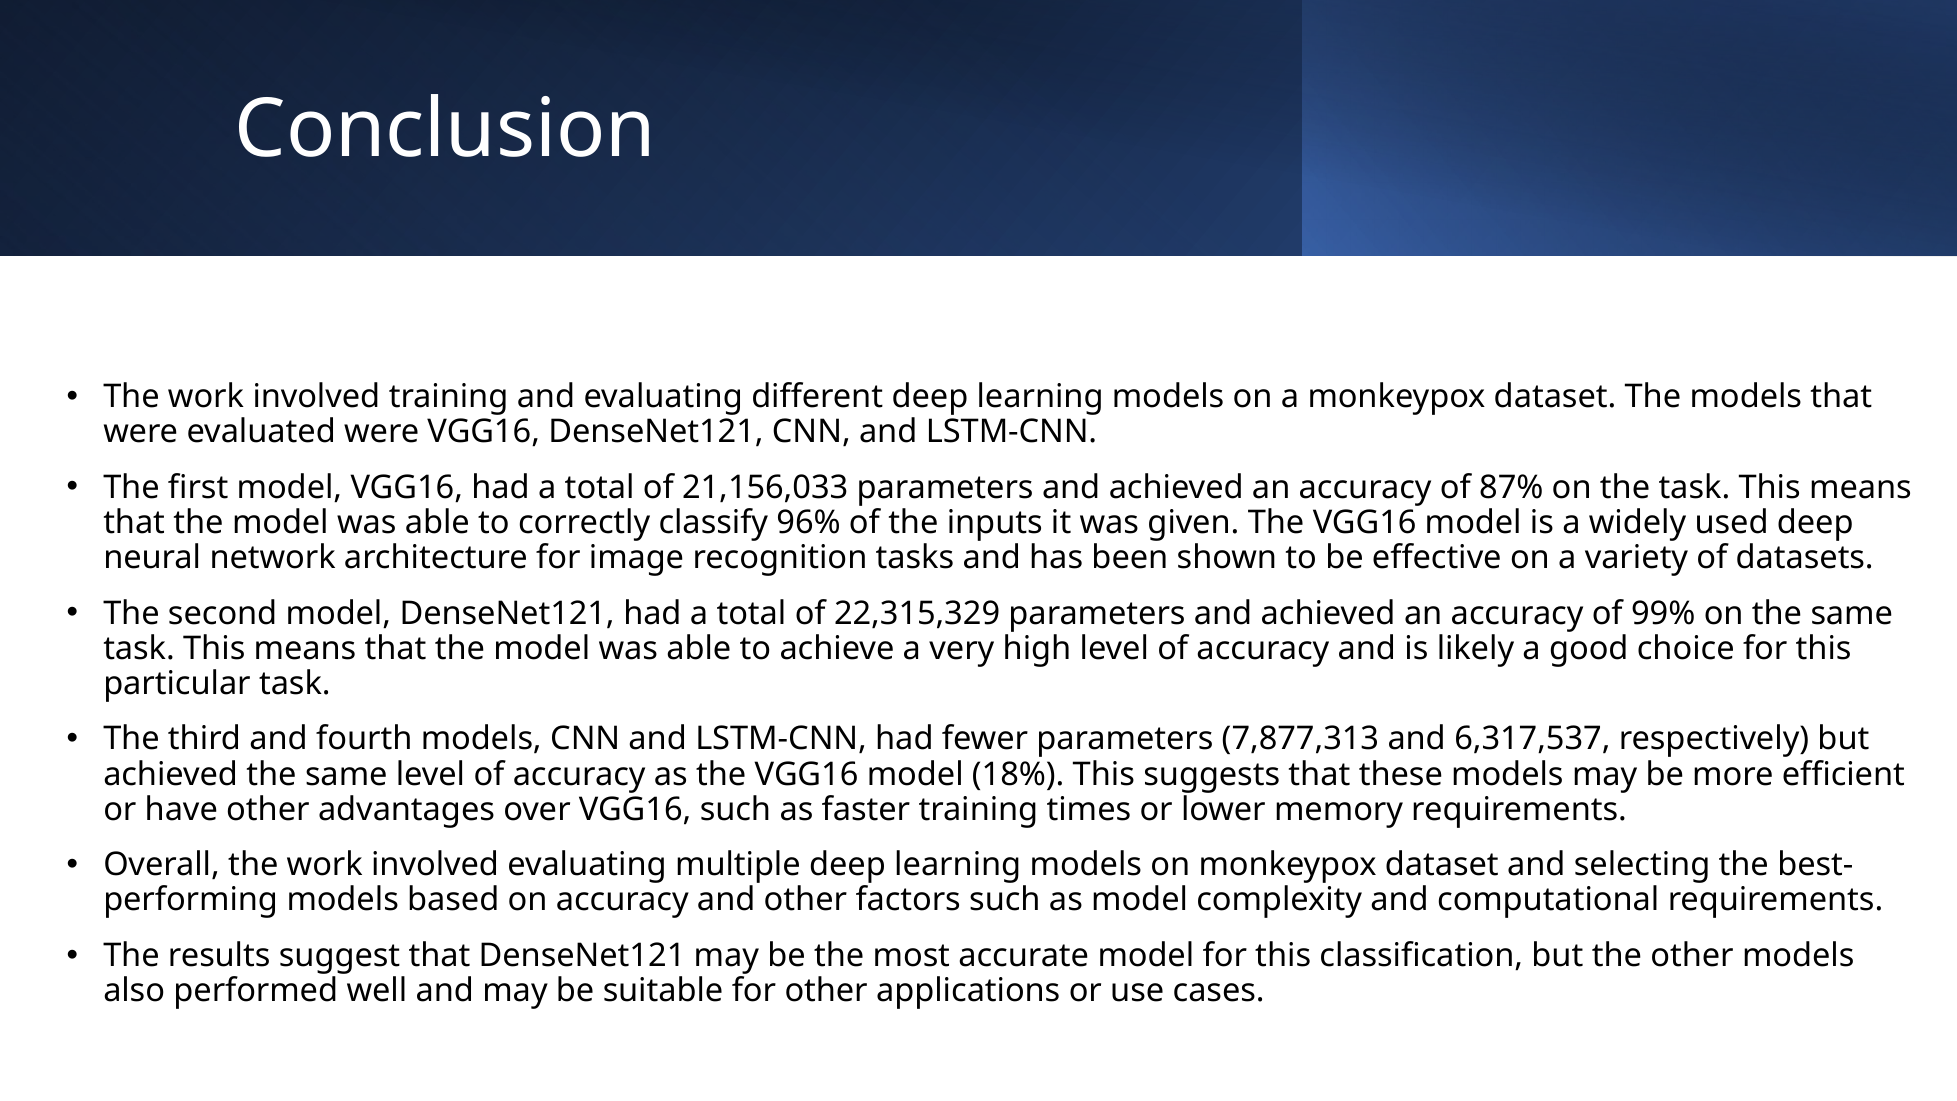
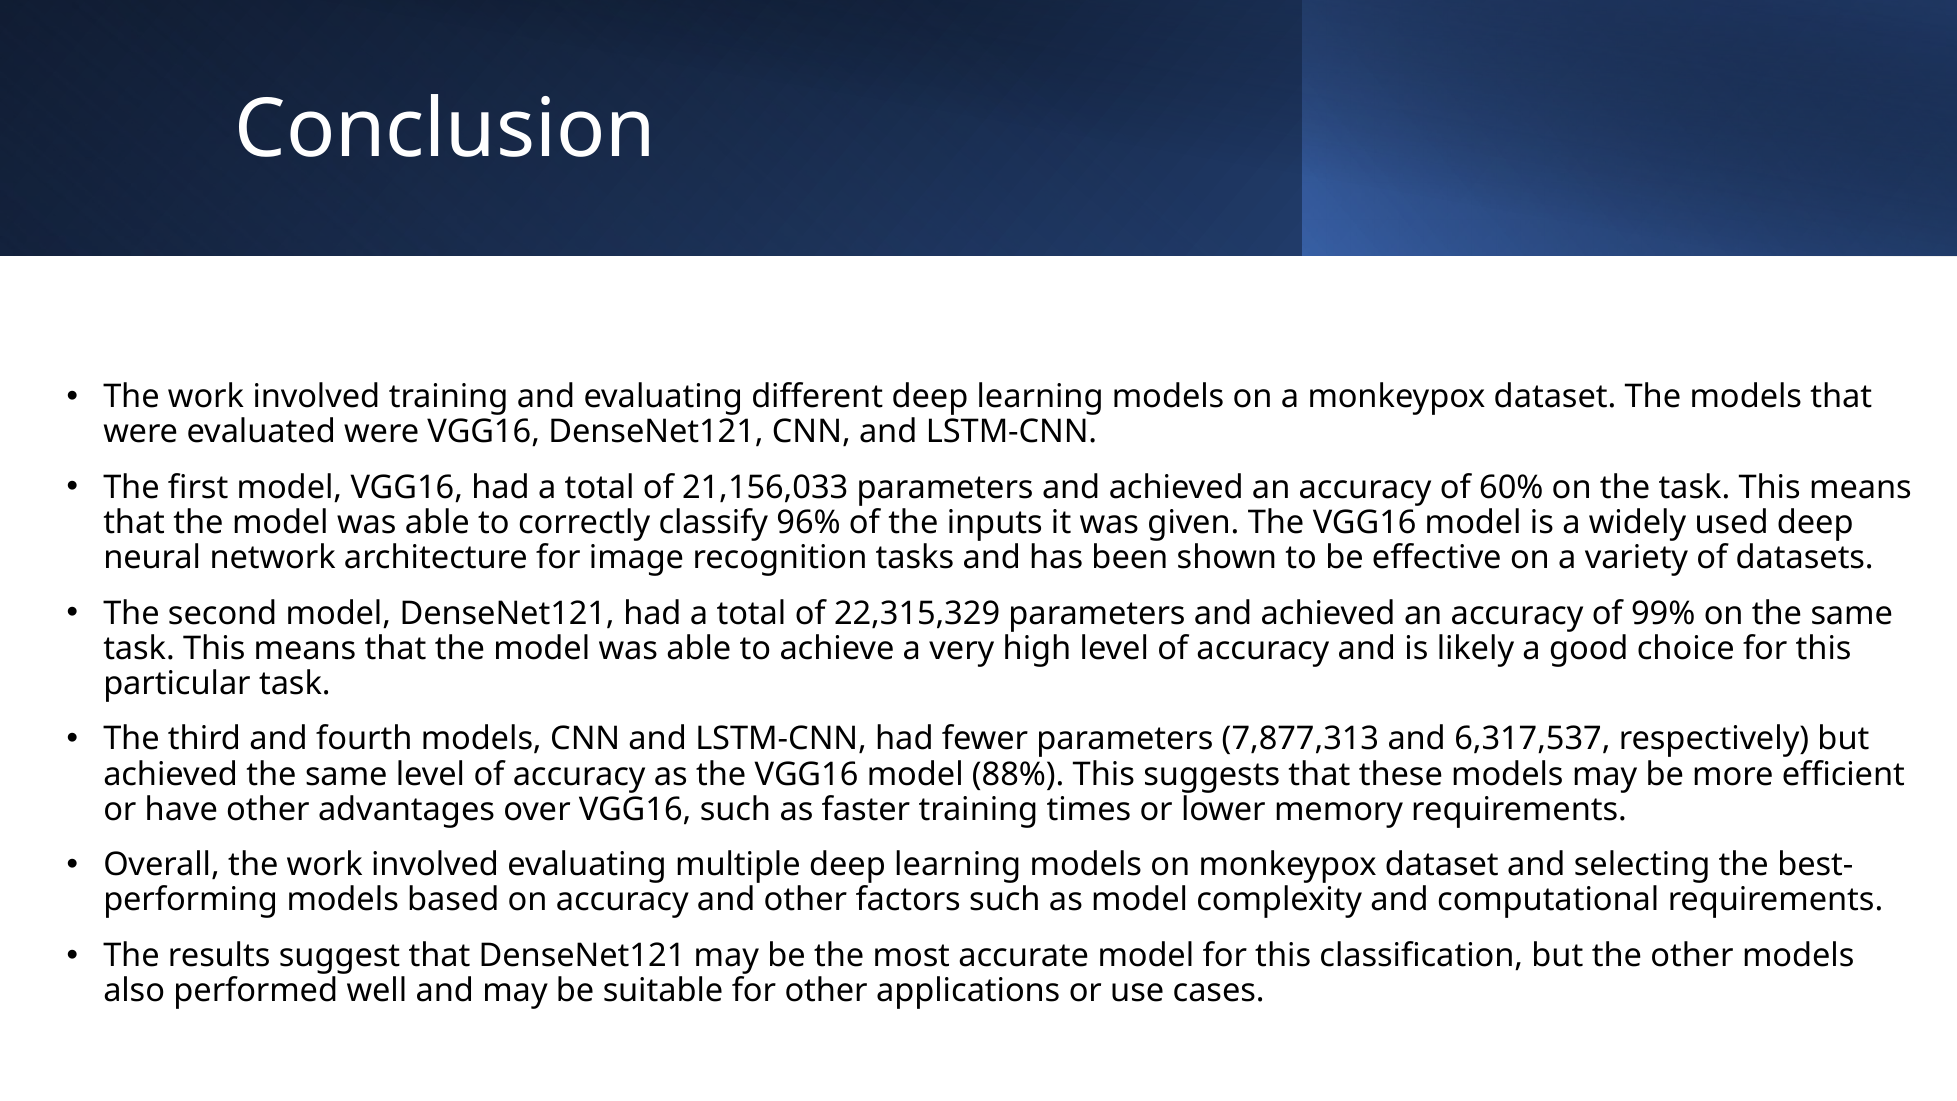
87%: 87% -> 60% (1511, 487)
18%: 18% -> 88% (1018, 774)
